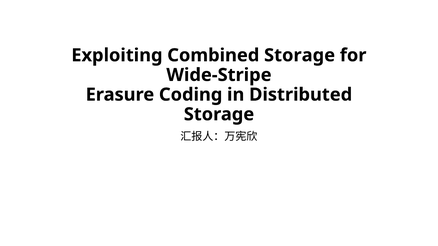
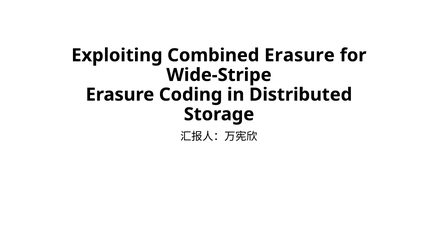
Combined Storage: Storage -> Erasure (299, 55)
